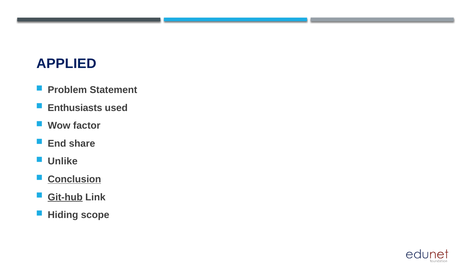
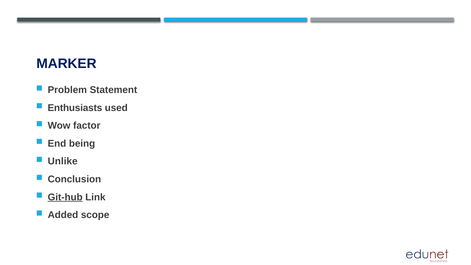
APPLIED: APPLIED -> MARKER (66, 64)
share: share -> being (82, 143)
Conclusion underline: present -> none (74, 179)
Hiding: Hiding -> Added (63, 215)
